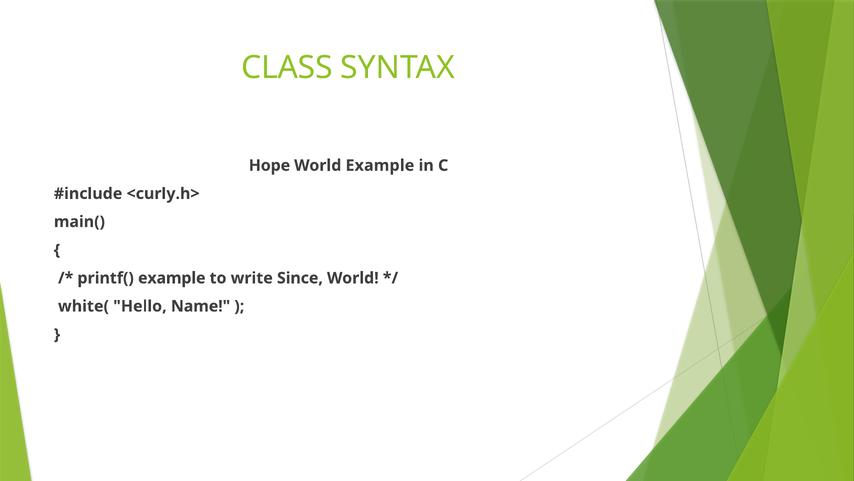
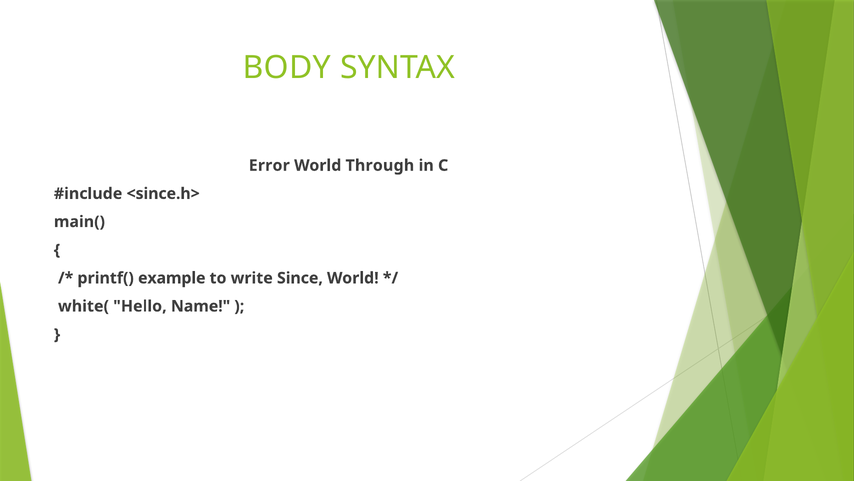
CLASS: CLASS -> BODY (287, 67)
Hope: Hope -> Error (269, 165)
World Example: Example -> Through (380, 165)
<curly.h>: <curly.h> -> <since.h> (163, 193)
